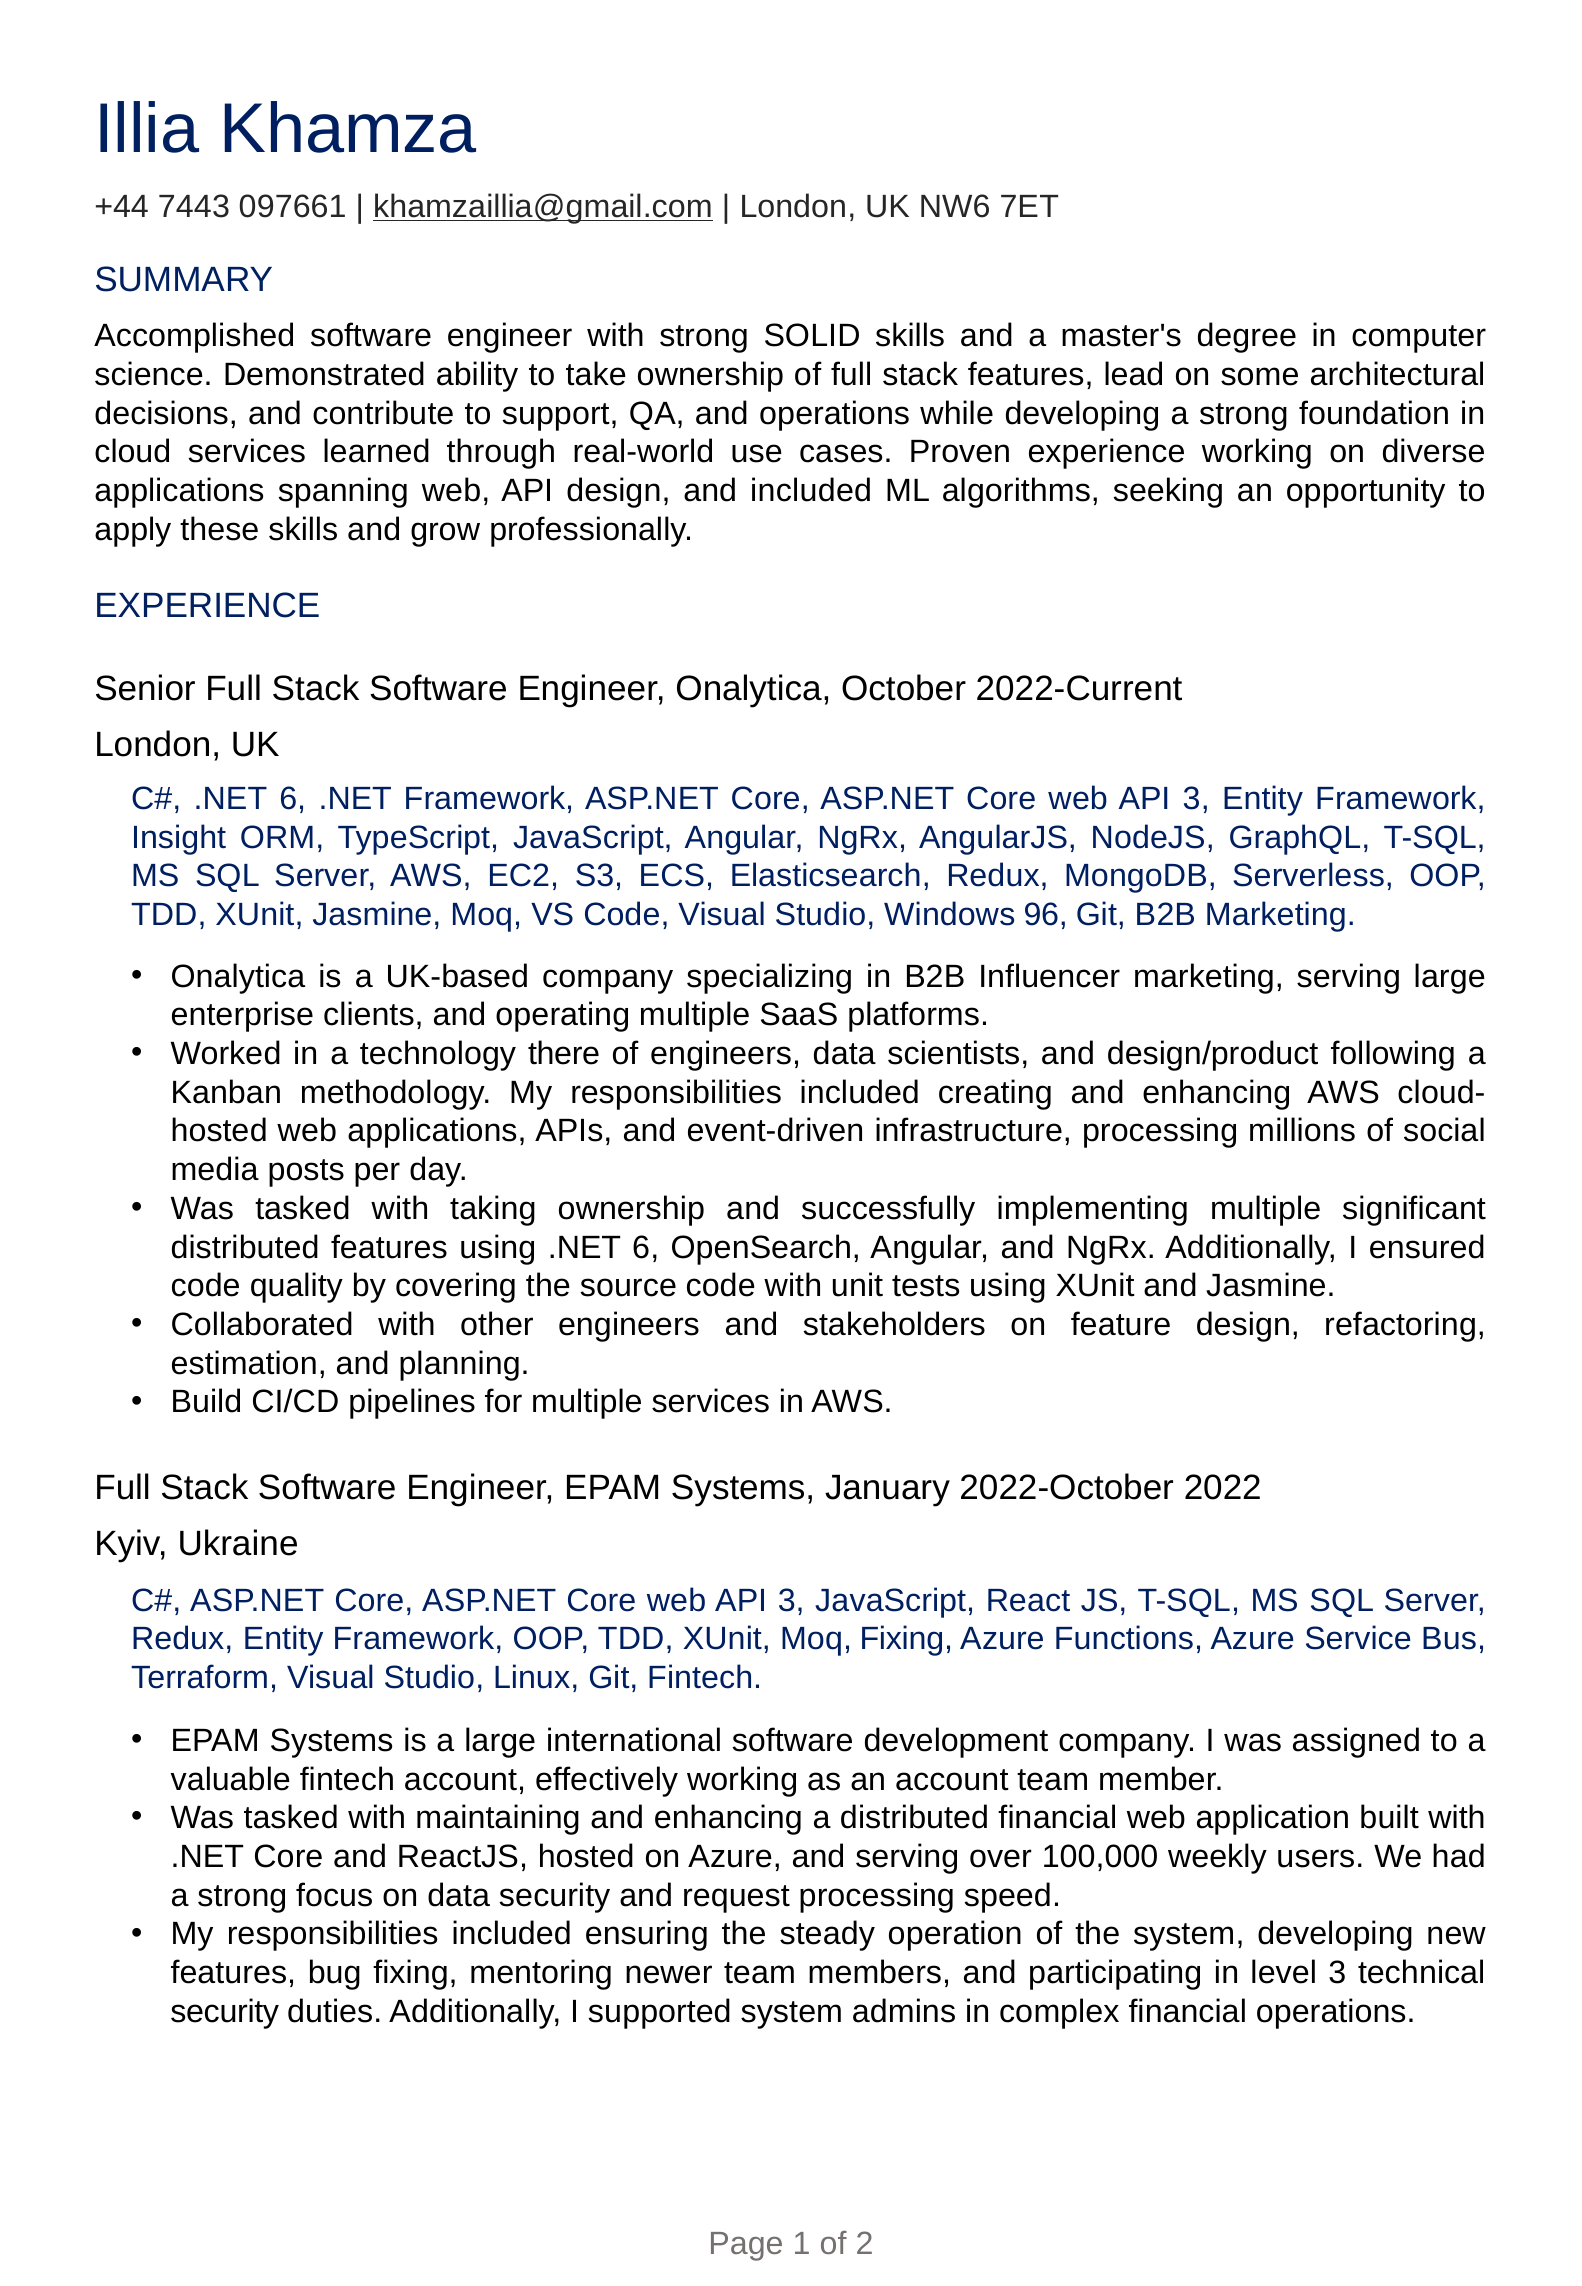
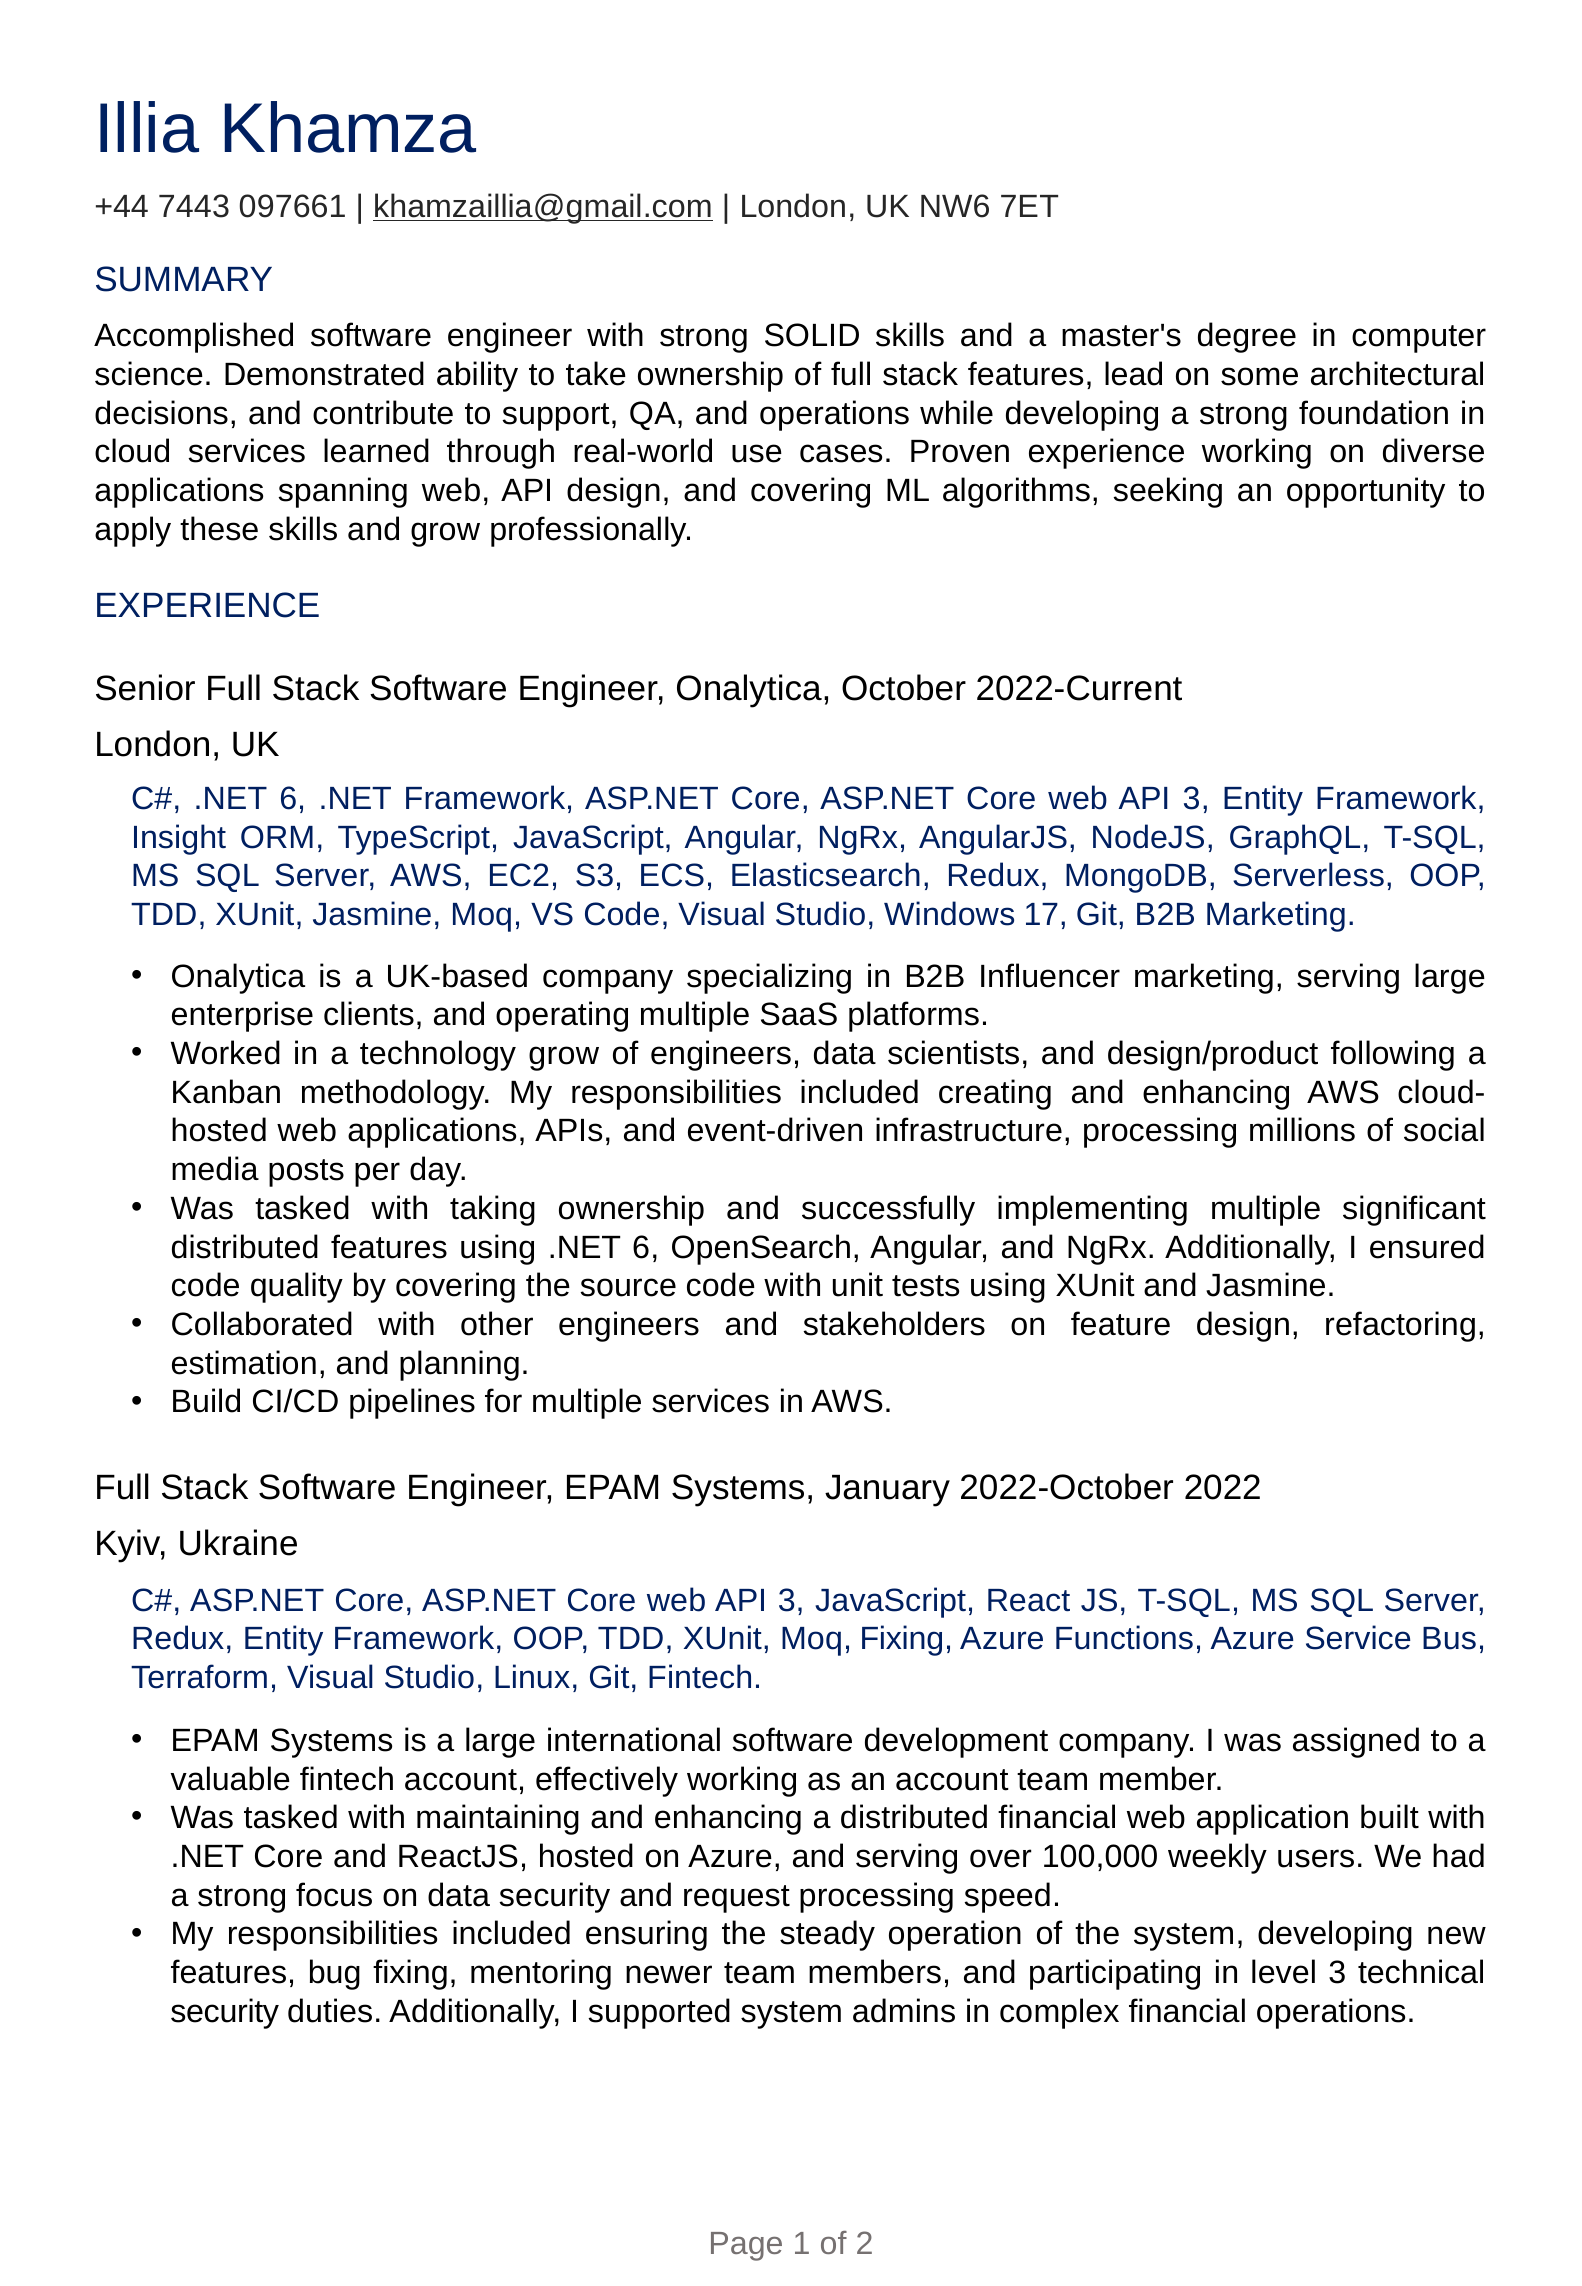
and included: included -> covering (811, 491)
96: 96 -> 17 (1046, 915)
technology there: there -> grow (564, 1054)
